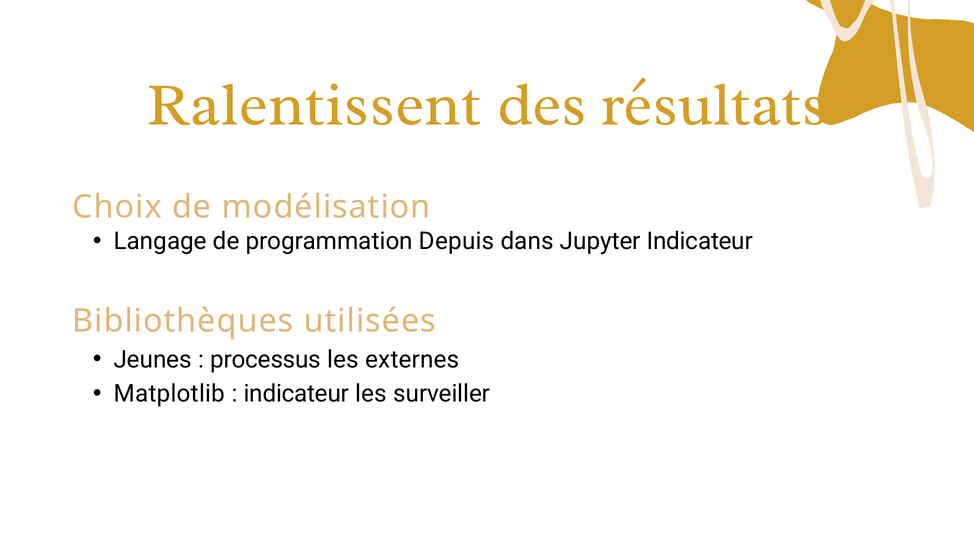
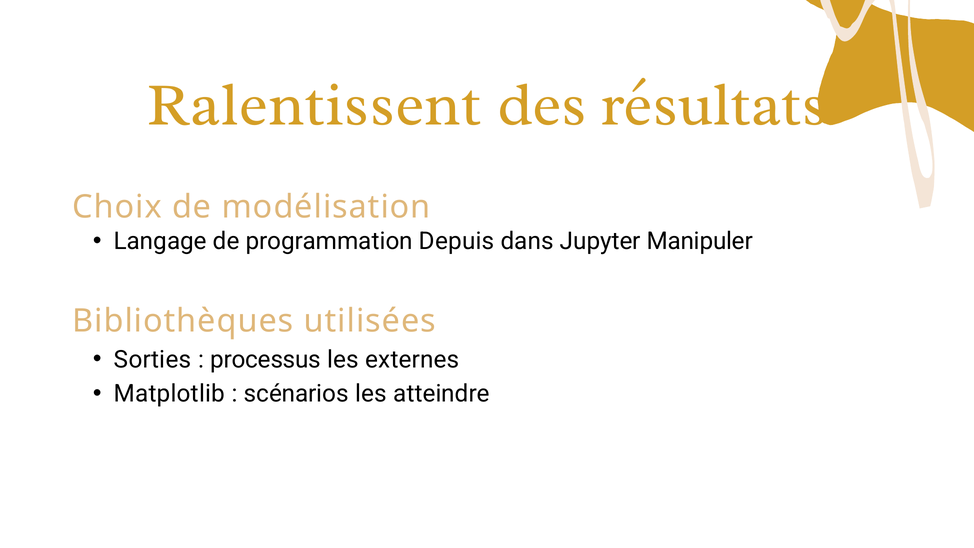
Jupyter Indicateur: Indicateur -> Manipuler (700, 241)
Jeunes: Jeunes -> Sorties (153, 360)
indicateur: indicateur -> scénarios (296, 394)
surveiller: surveiller -> atteindre (442, 394)
